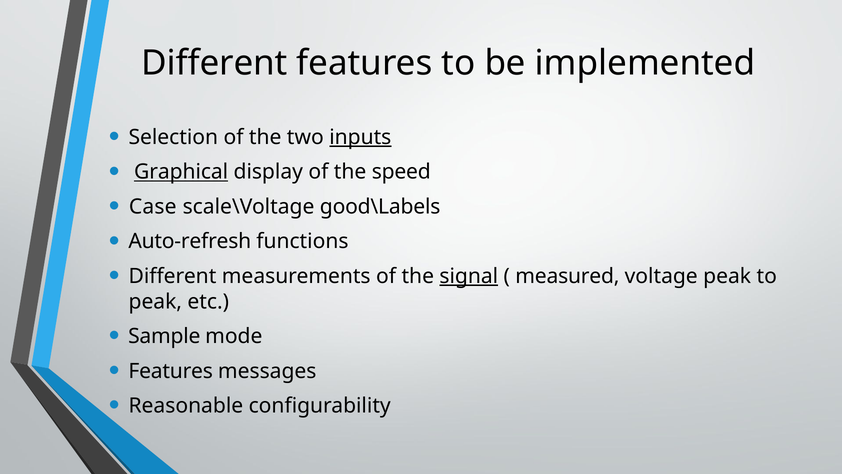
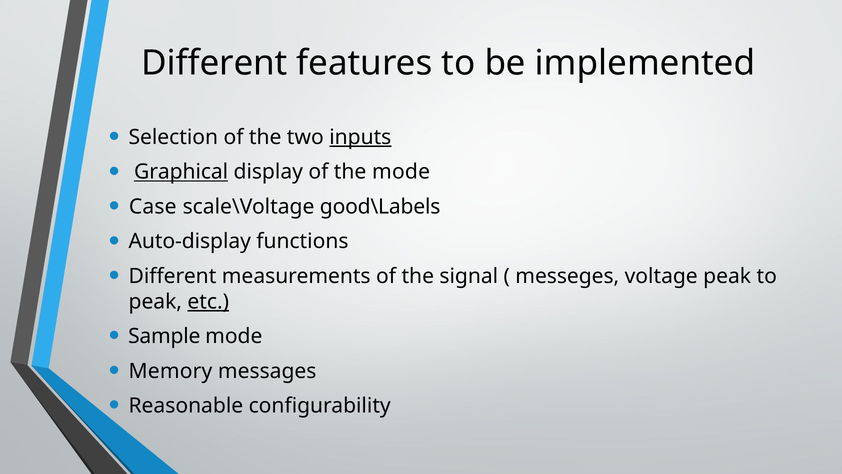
the speed: speed -> mode (401, 172)
Auto-refresh: Auto-refresh -> Auto-display (190, 241)
signal underline: present -> none (469, 276)
measured: measured -> messeges (567, 276)
etc underline: none -> present (208, 301)
Features: Features -> Memory (170, 371)
